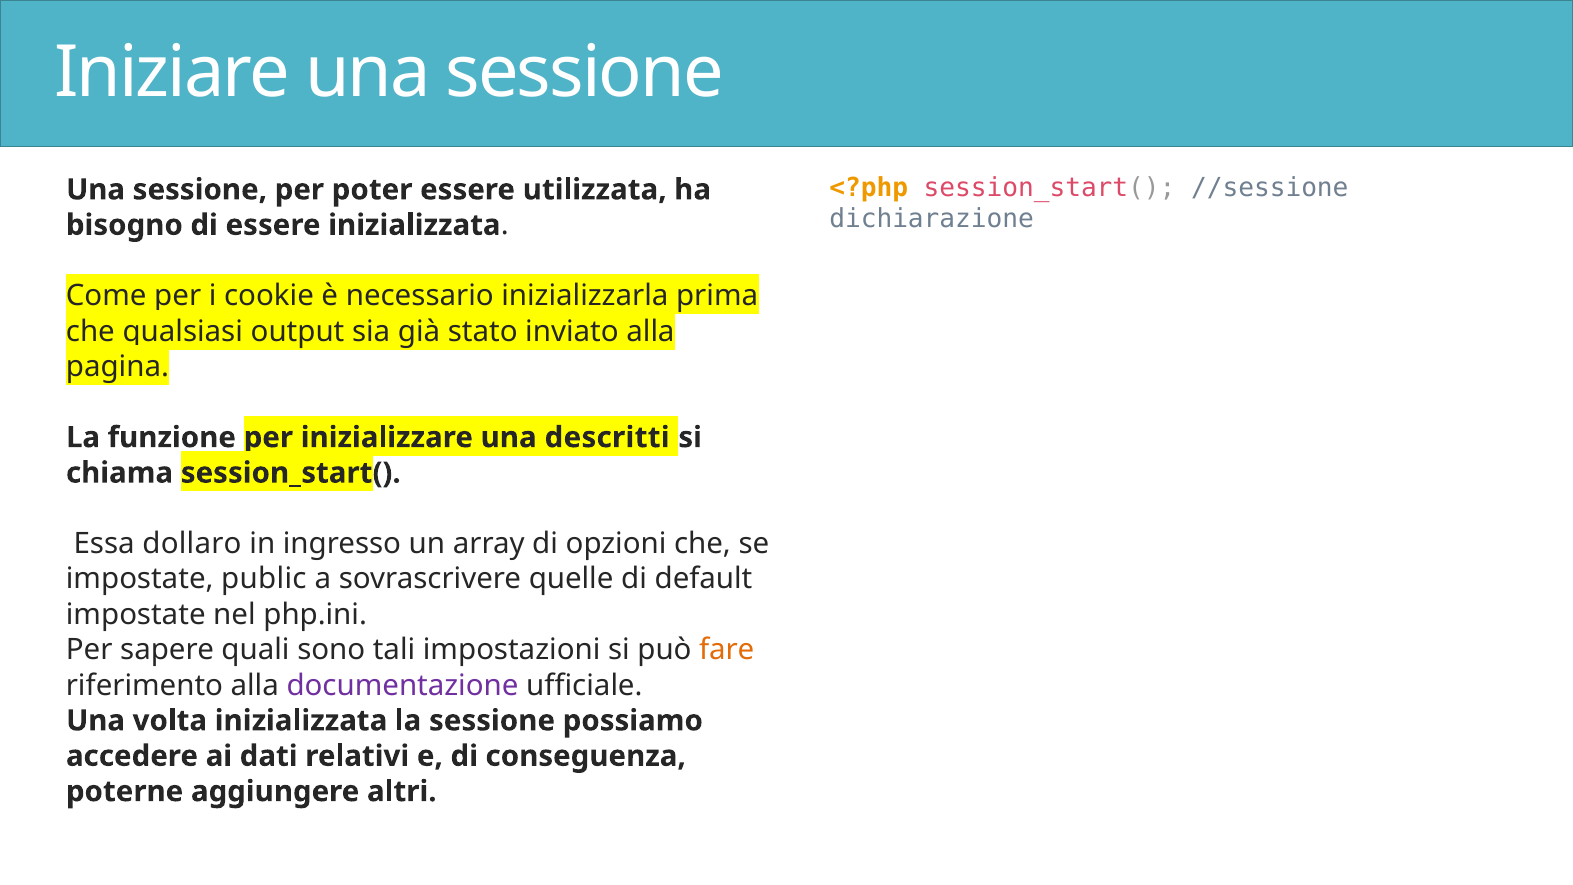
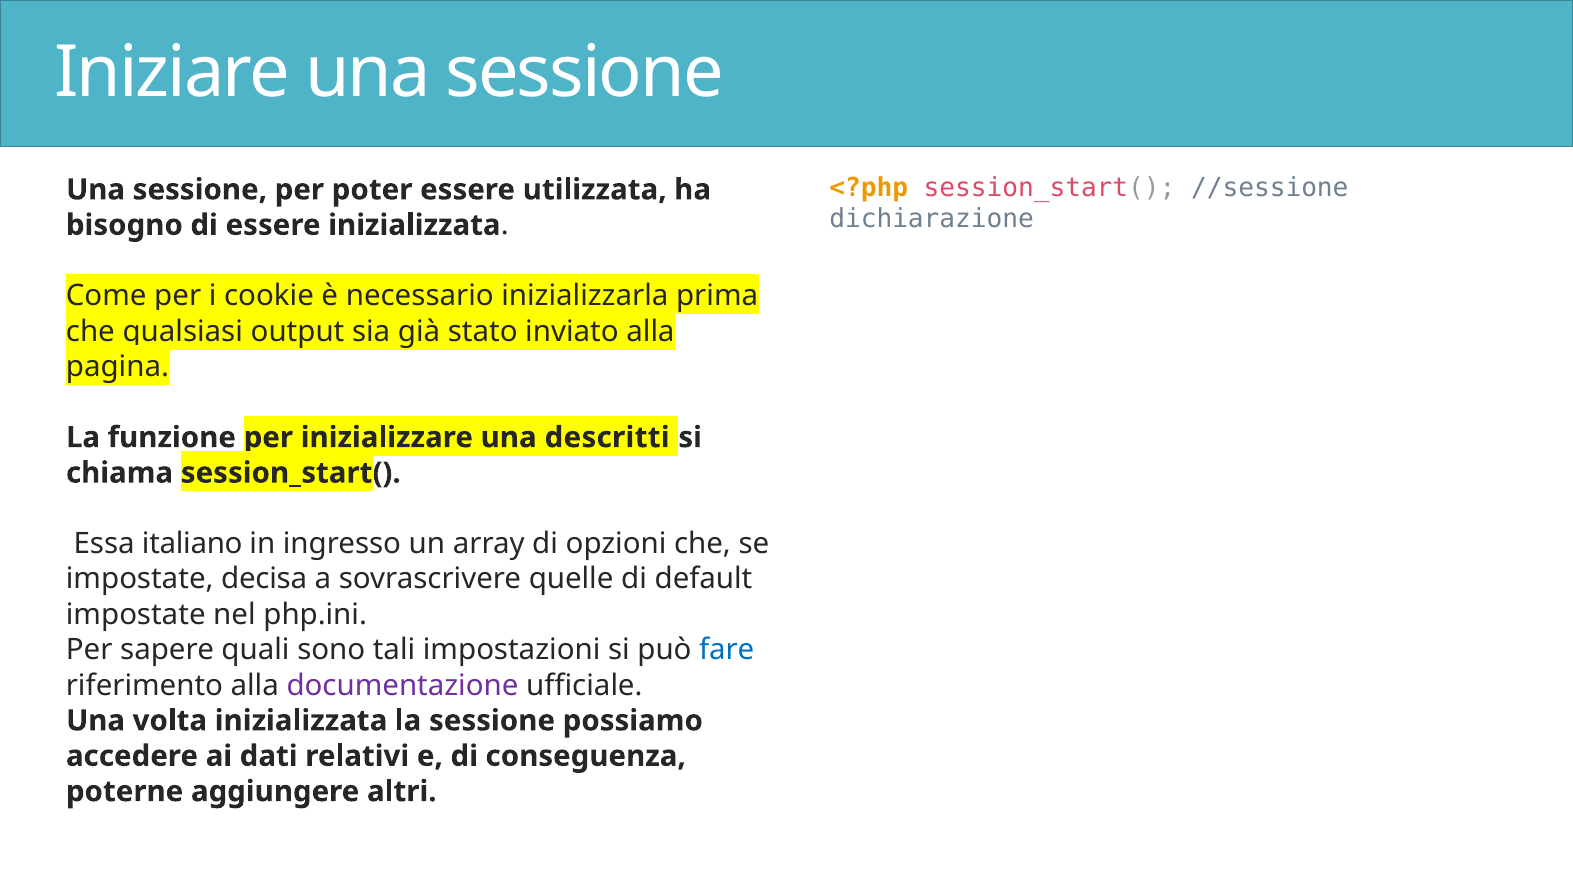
dollaro: dollaro -> italiano (192, 544)
public: public -> decisa (264, 579)
fare colour: orange -> blue (727, 650)
